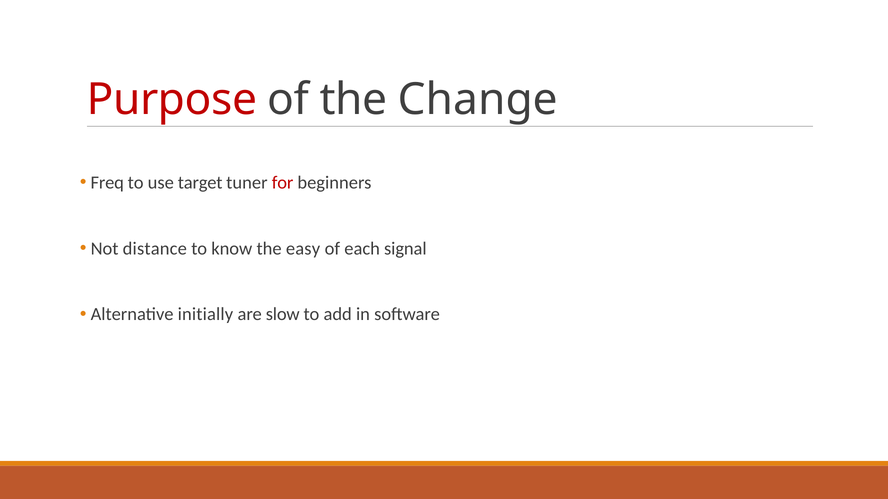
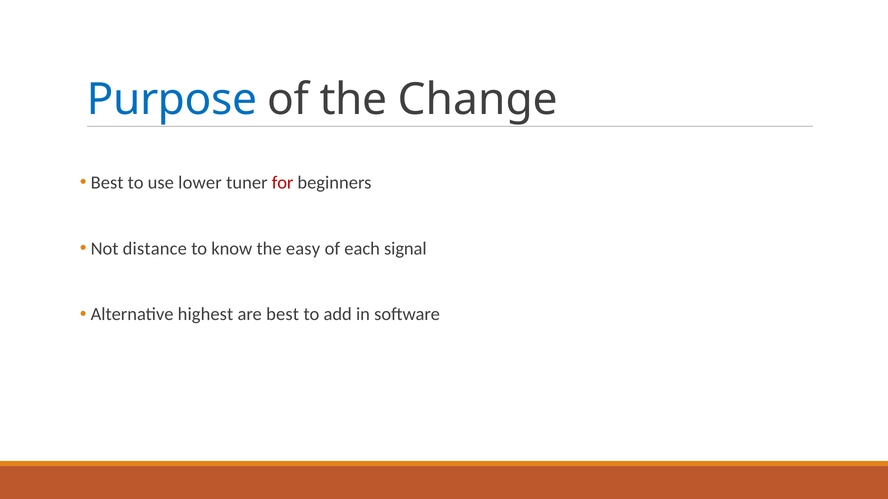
Purpose colour: red -> blue (172, 99)
Freq: Freq -> Best (107, 183)
target: target -> lower (200, 183)
initially: initially -> highest (205, 315)
are slow: slow -> best (283, 315)
